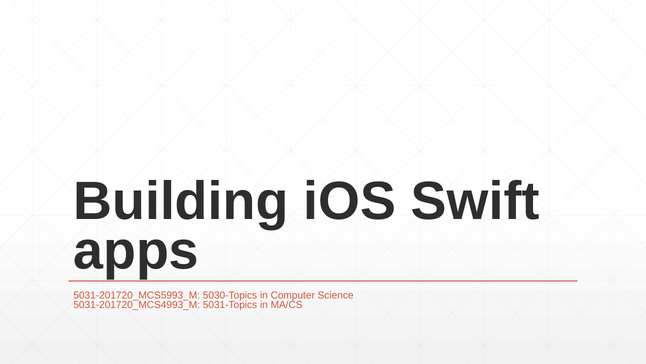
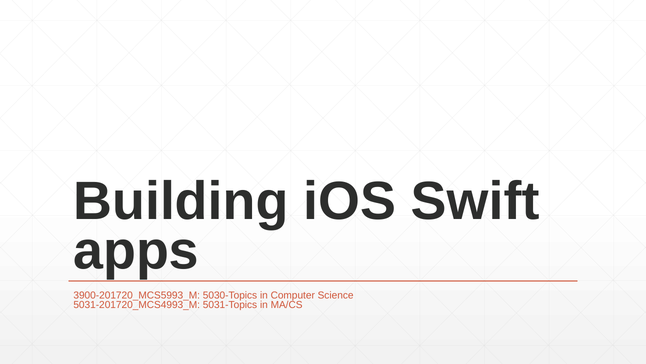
5031-201720_MCS5993_M: 5031-201720_MCS5993_M -> 3900-201720_MCS5993_M (137, 295)
